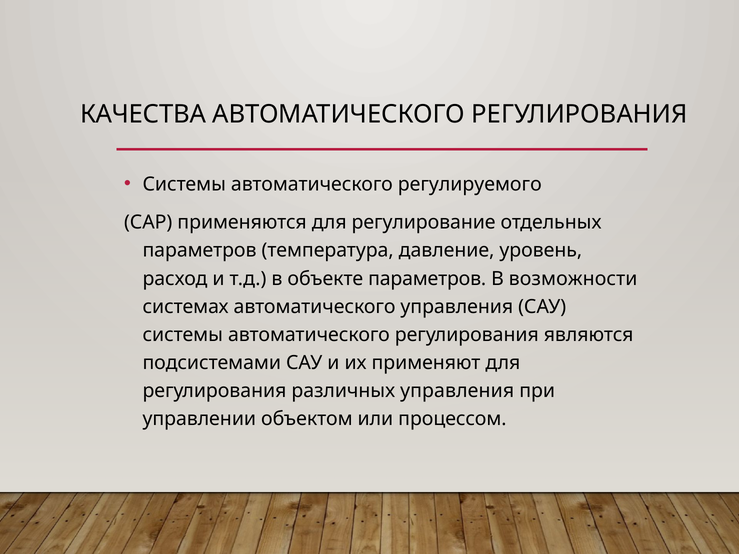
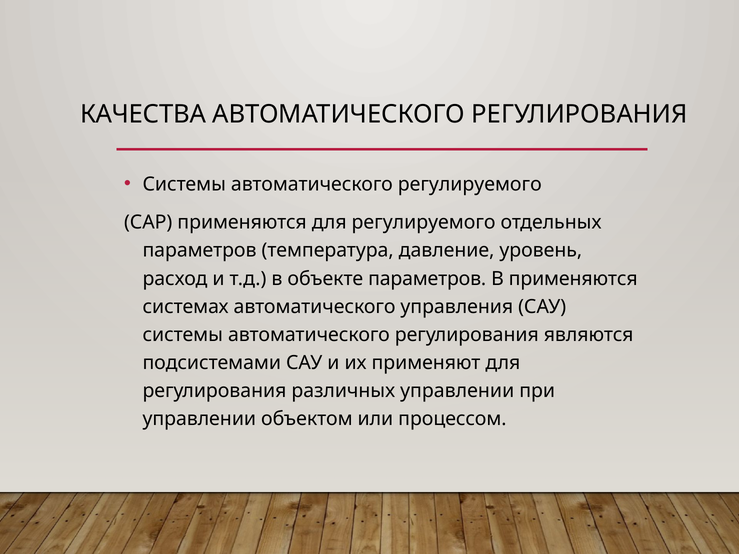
для регулирование: регулирование -> регулируемого (424, 223)
В возможности: возможности -> применяются (573, 279)
различных управления: управления -> управлении (457, 391)
